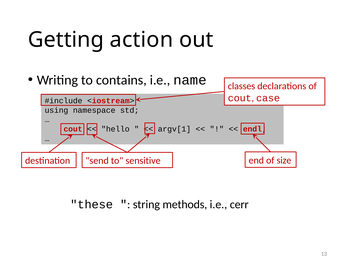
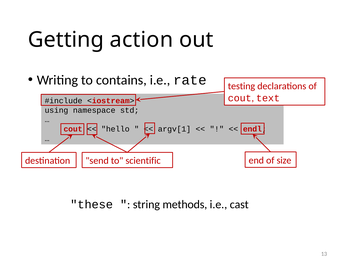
name: name -> rate (190, 80)
classes: classes -> testing (241, 86)
case: case -> text (268, 98)
sensitive: sensitive -> scientific (143, 161)
cerr: cerr -> cast (239, 205)
